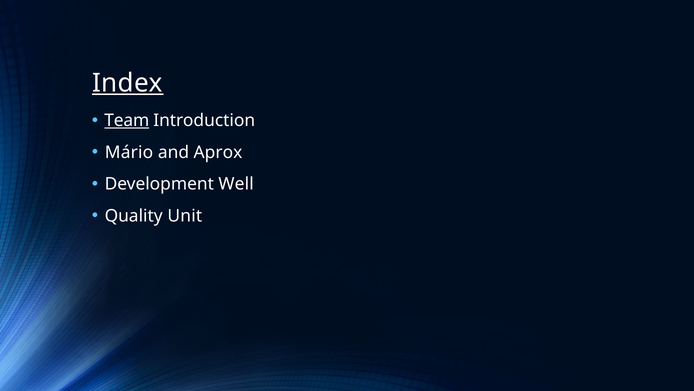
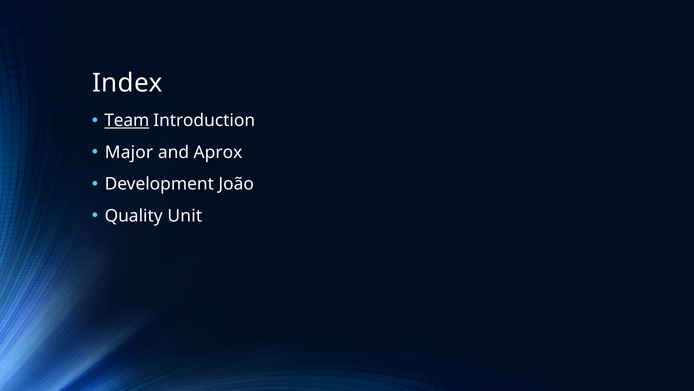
Index underline: present -> none (128, 83)
Mário: Mário -> Major (129, 152)
Well: Well -> João (236, 184)
